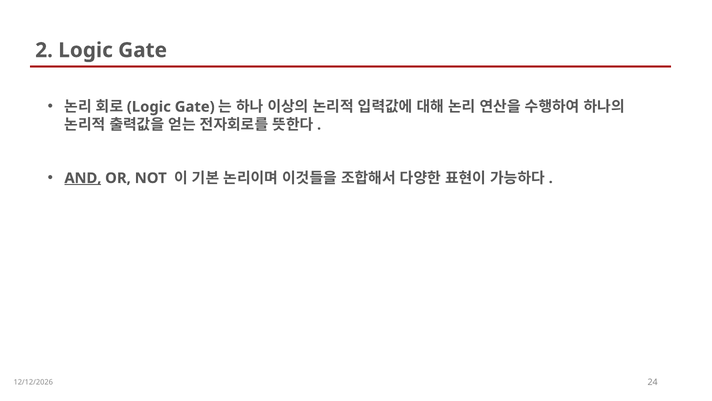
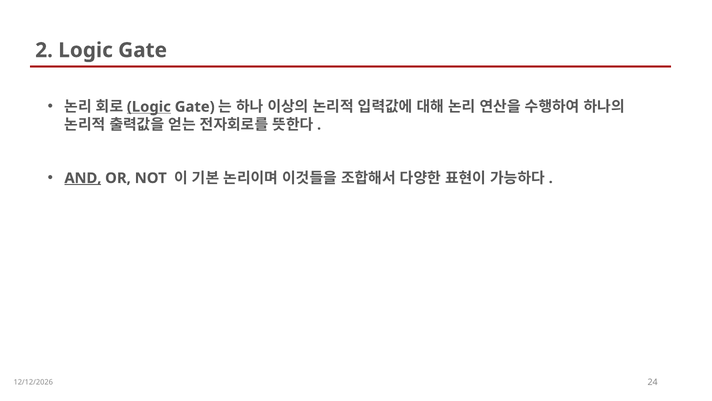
Logic underline: none -> present (149, 107)
